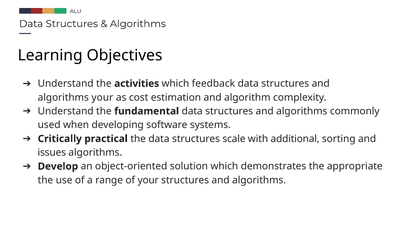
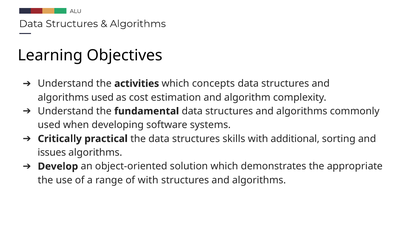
feedback: feedback -> concepts (213, 84)
algorithms your: your -> used (102, 98)
scale: scale -> skills (234, 139)
of your: your -> with (148, 181)
